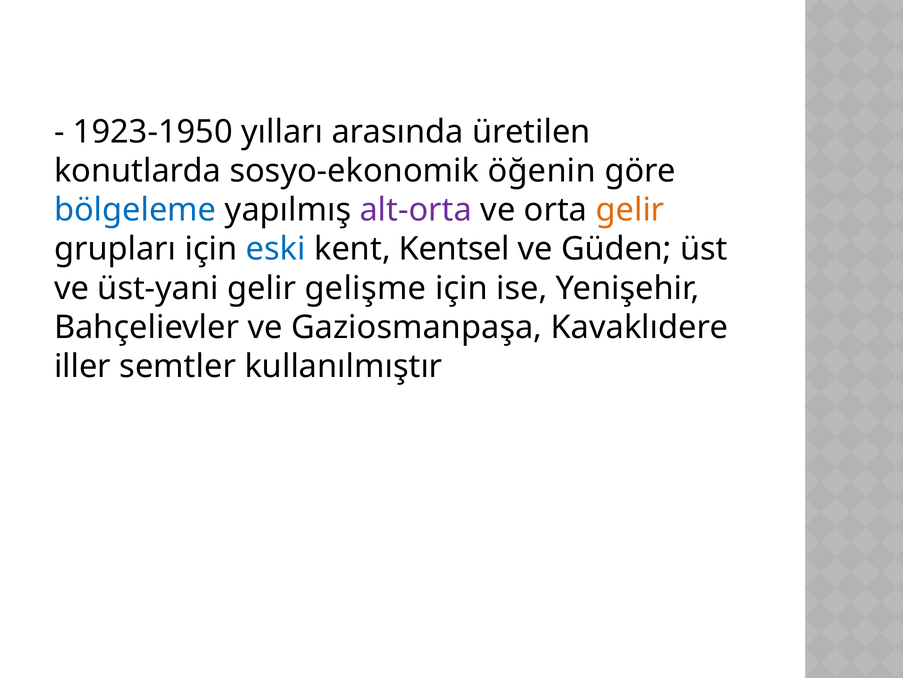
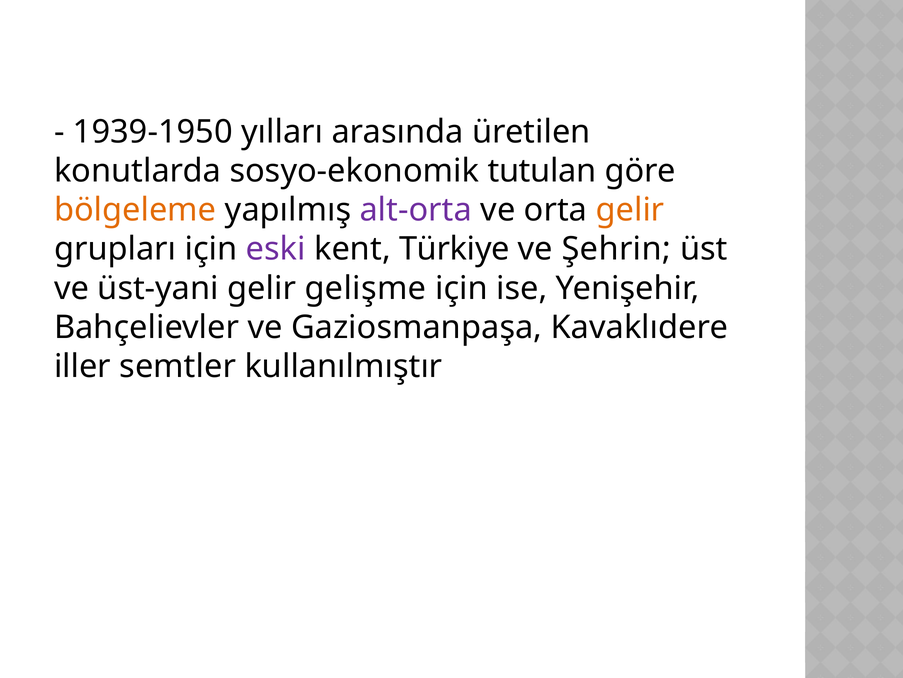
1923-1950: 1923-1950 -> 1939-1950 (153, 132)
öğenin: öğenin -> tutulan (542, 171)
bölgeleme colour: blue -> orange (135, 210)
eski colour: blue -> purple (276, 249)
Kentsel: Kentsel -> Türkiye (454, 249)
Güden: Güden -> Şehrin (616, 249)
